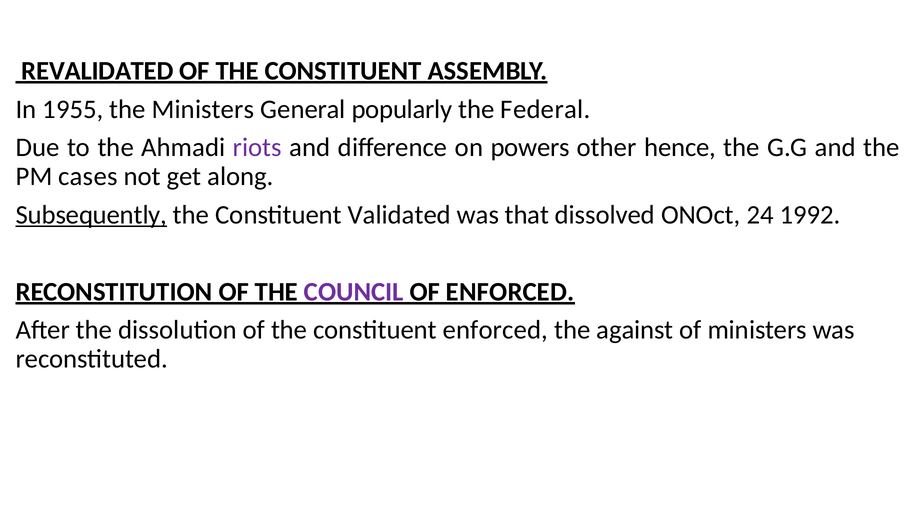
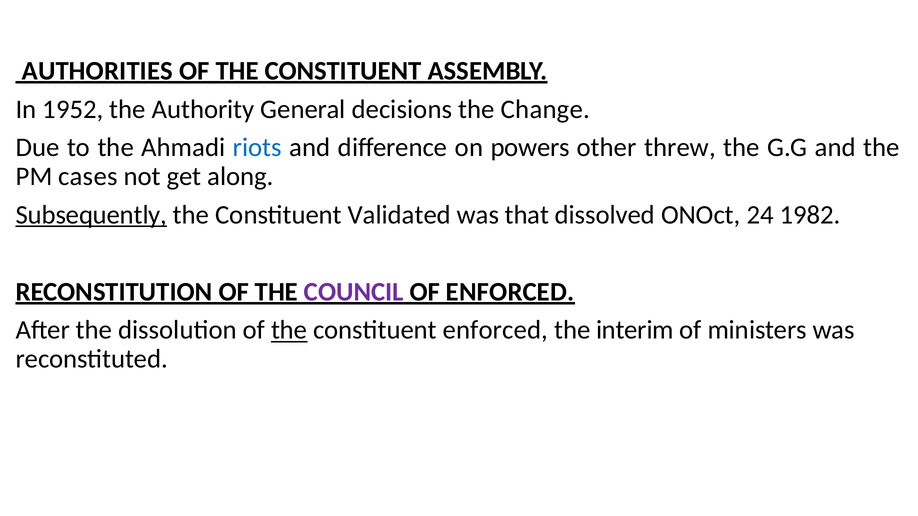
REVALIDATED: REVALIDATED -> AUTHORITIES (97, 71)
1955: 1955 -> 1952 (73, 109)
the Ministers: Ministers -> Authority (203, 109)
popularly: popularly -> decisions (402, 109)
Federal: Federal -> Change (545, 109)
riots colour: purple -> blue (257, 148)
hence: hence -> threw (680, 148)
1992: 1992 -> 1982 (810, 215)
the underline: none -> present (289, 330)
against: against -> interim (635, 330)
